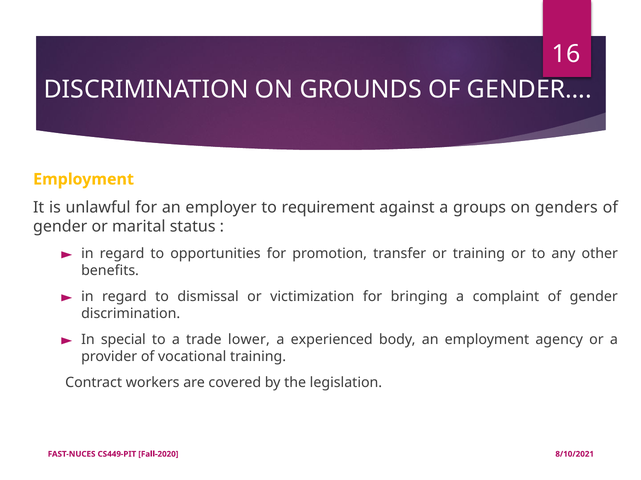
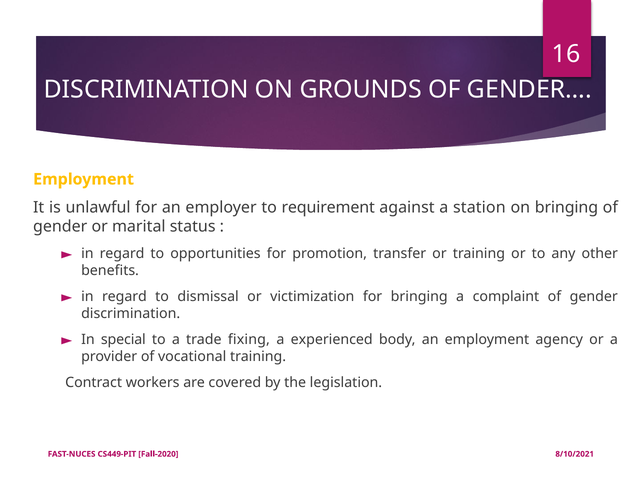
groups: groups -> station (479, 208)
on genders: genders -> bringing (566, 208)
lower: lower -> fixing (249, 340)
